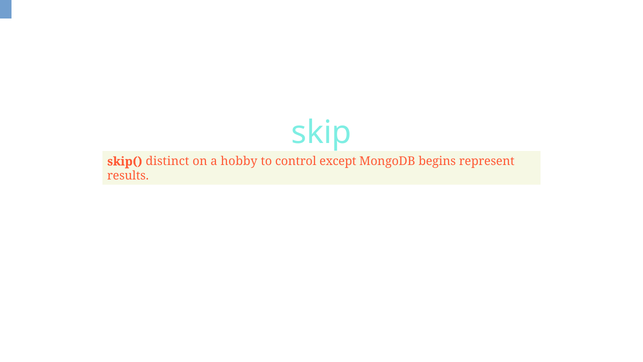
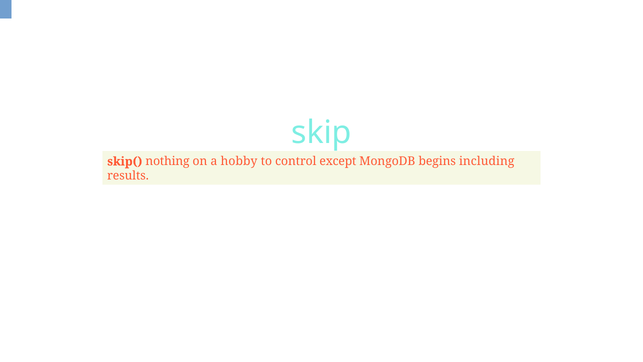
distinct: distinct -> nothing (168, 161)
represent: represent -> including (487, 161)
